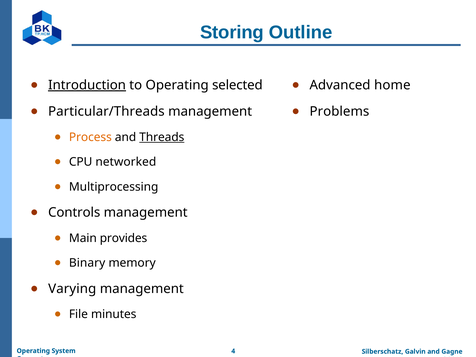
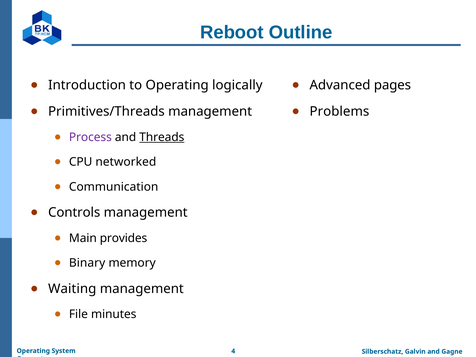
Storing: Storing -> Reboot (232, 32)
Introduction underline: present -> none (87, 85)
selected: selected -> logically (237, 85)
home: home -> pages (392, 85)
Particular/Threads: Particular/Threads -> Primitives/Threads (106, 112)
Process colour: orange -> purple (90, 137)
Multiprocessing: Multiprocessing -> Communication (114, 187)
Varying: Varying -> Waiting (72, 289)
